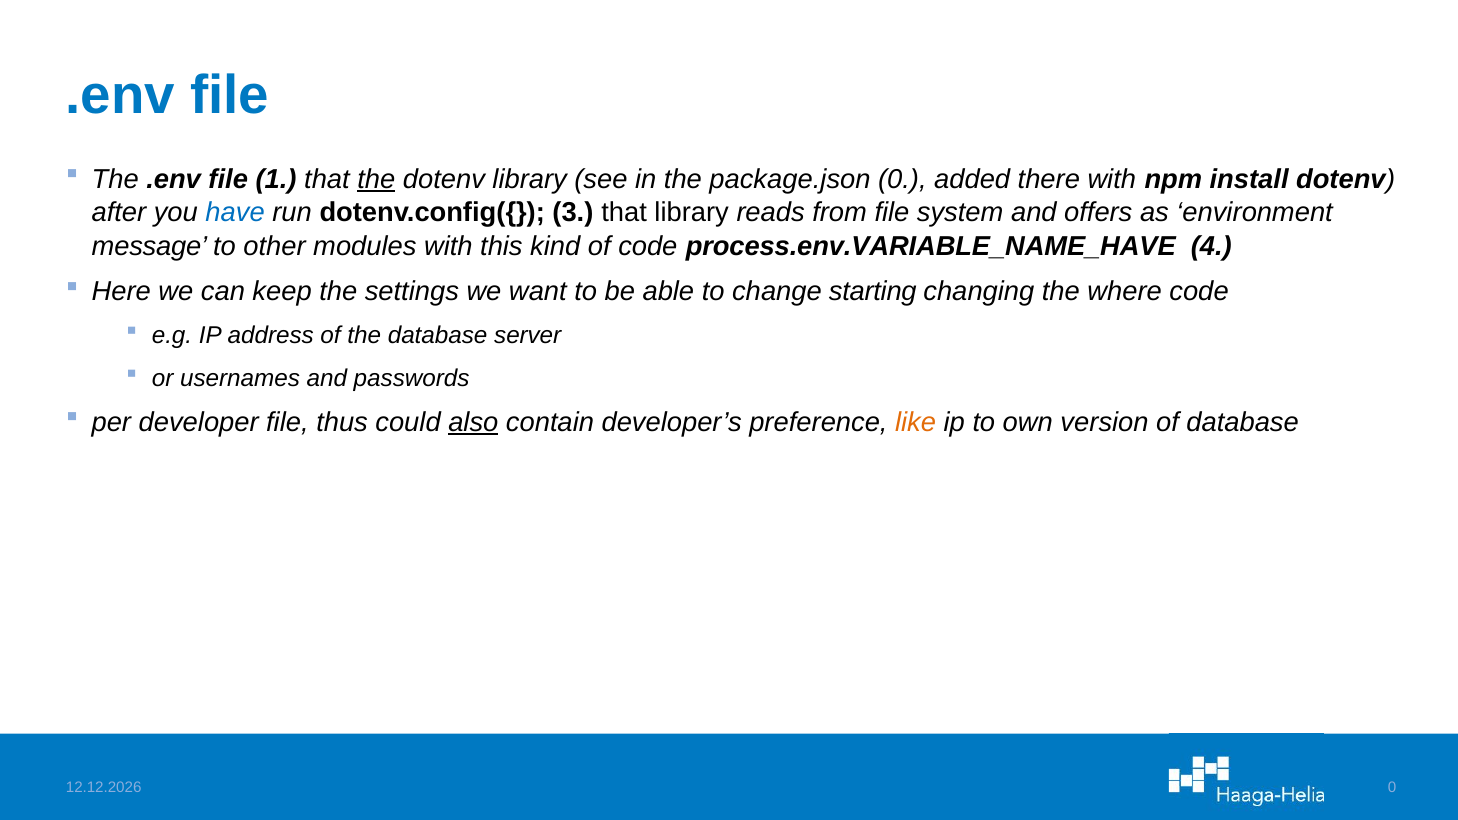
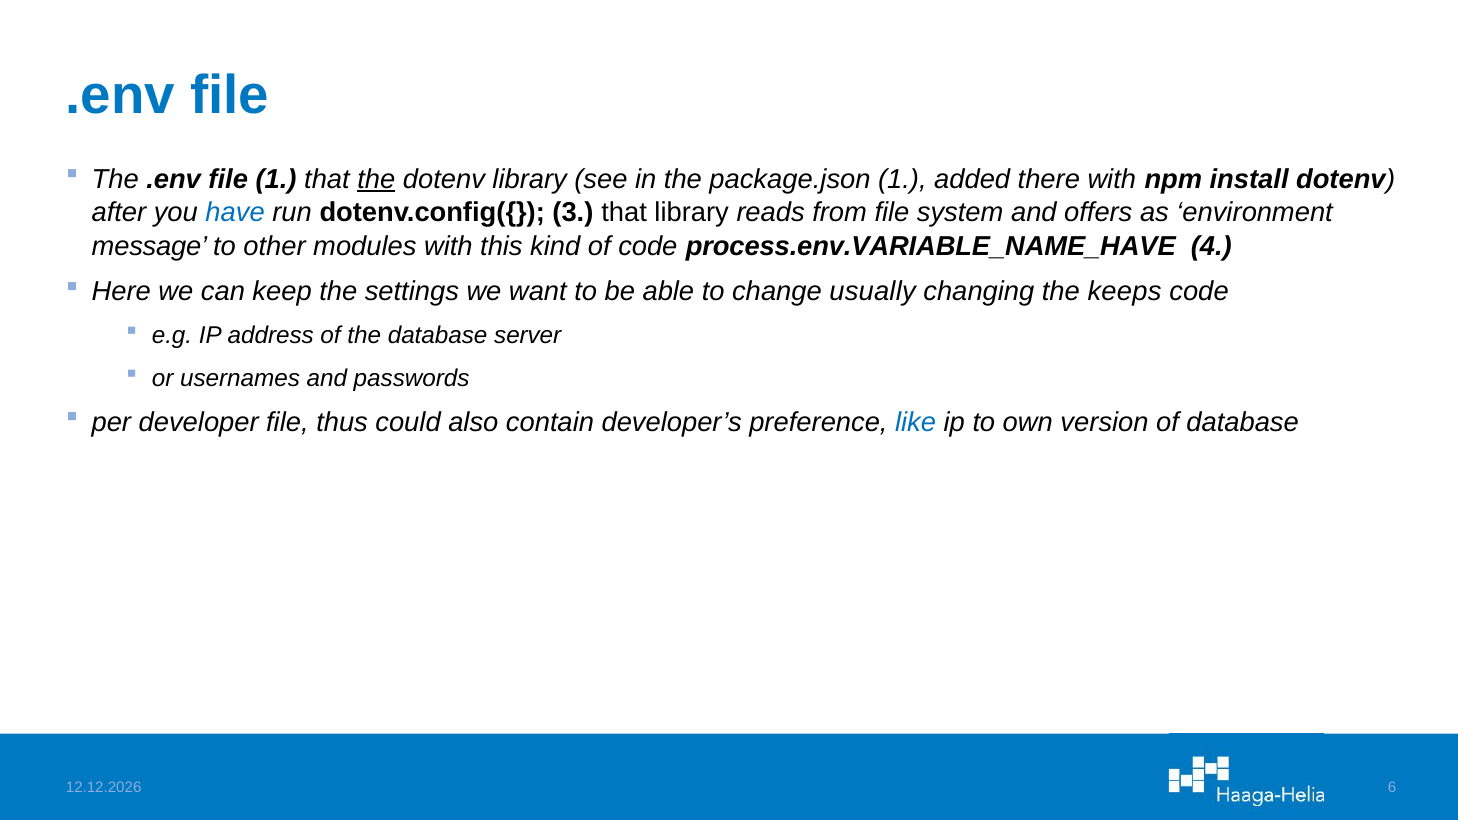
package.json 0: 0 -> 1 (902, 179)
starting: starting -> usually (873, 292)
where: where -> keeps (1125, 292)
also underline: present -> none (473, 422)
like colour: orange -> blue (916, 422)
0: 0 -> 6 (1392, 788)
